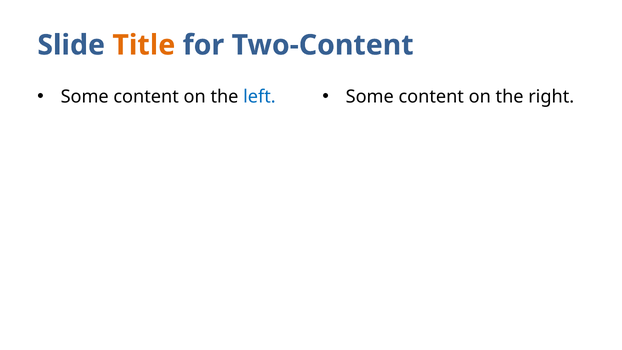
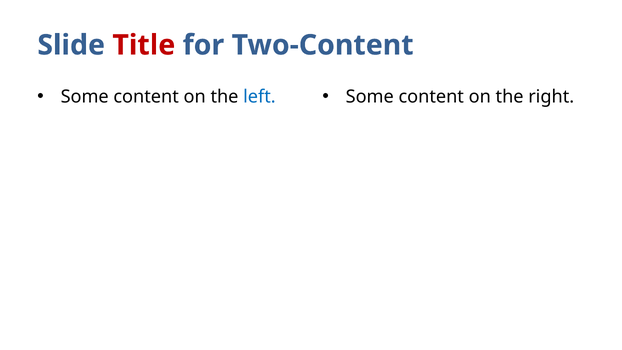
Title colour: orange -> red (144, 45)
